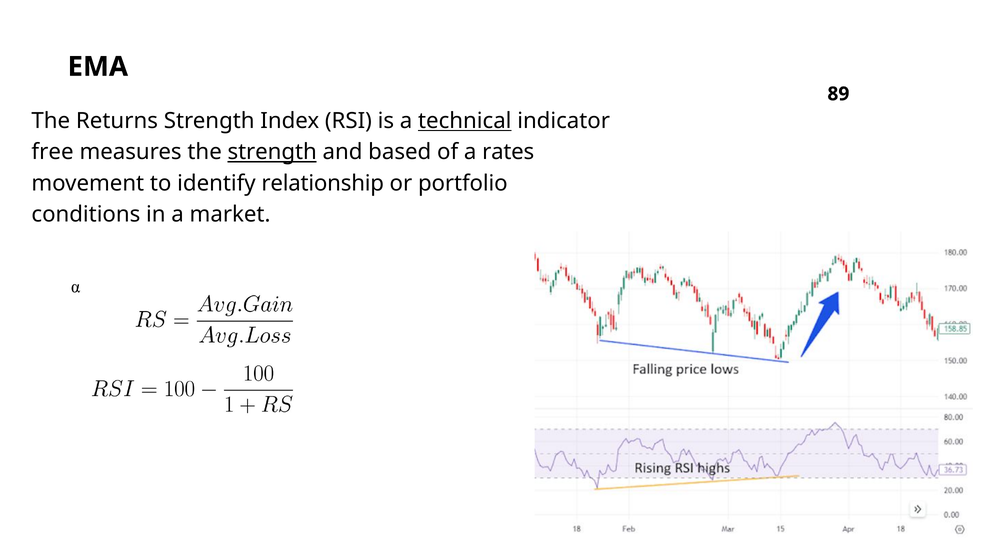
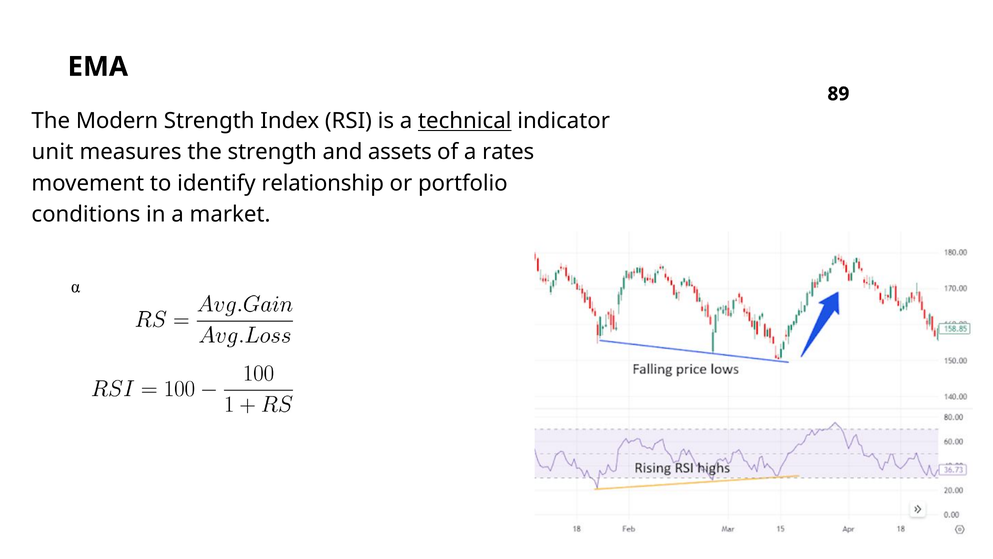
Returns: Returns -> Modern (117, 121)
free: free -> unit (53, 152)
strength underline: present -> none (272, 152)
based: based -> assets (400, 152)
